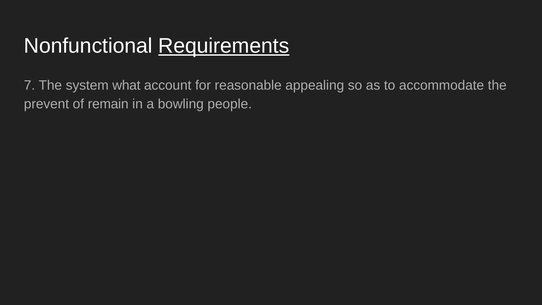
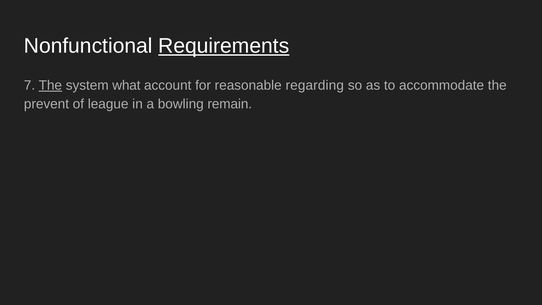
The underline: none -> present (50, 85)
appealing: appealing -> regarding (315, 85)
remain: remain -> league (108, 104)
people: people -> remain (230, 104)
